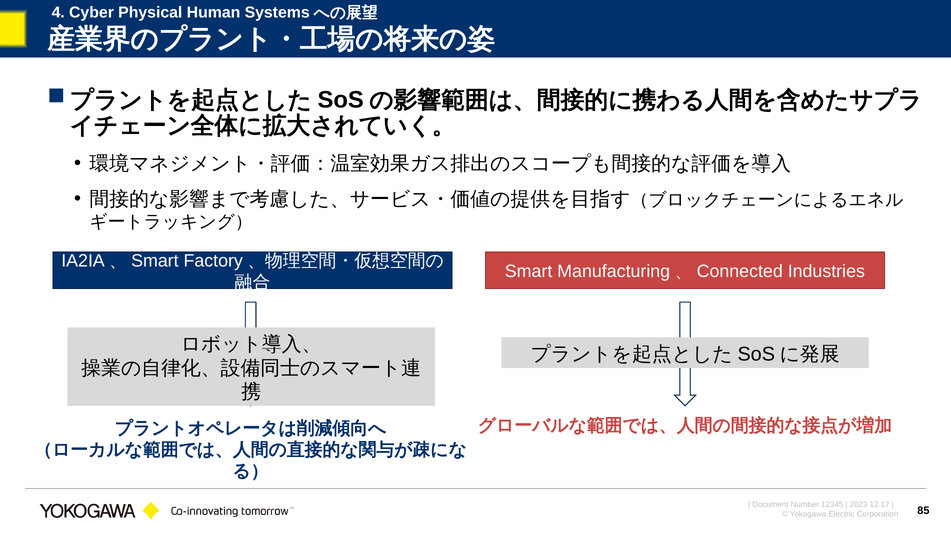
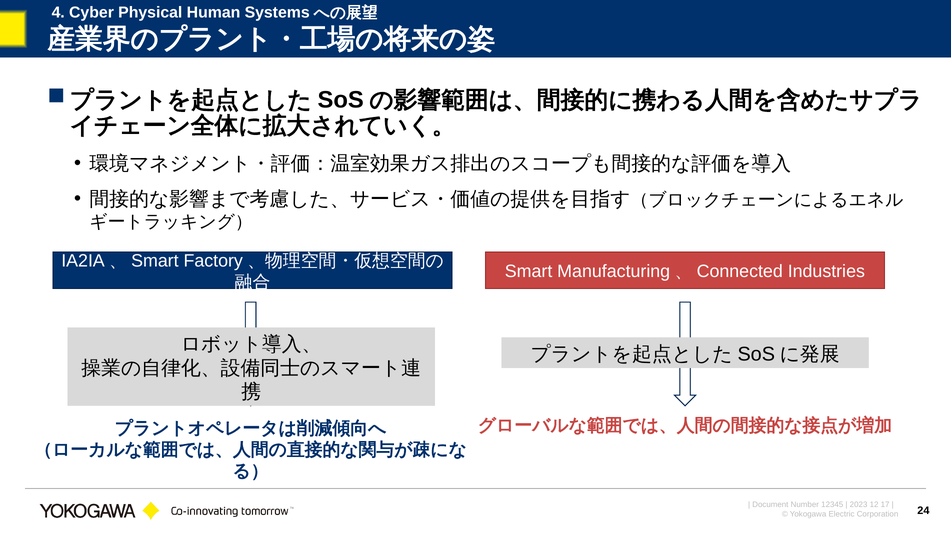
85: 85 -> 24 (923, 511)
